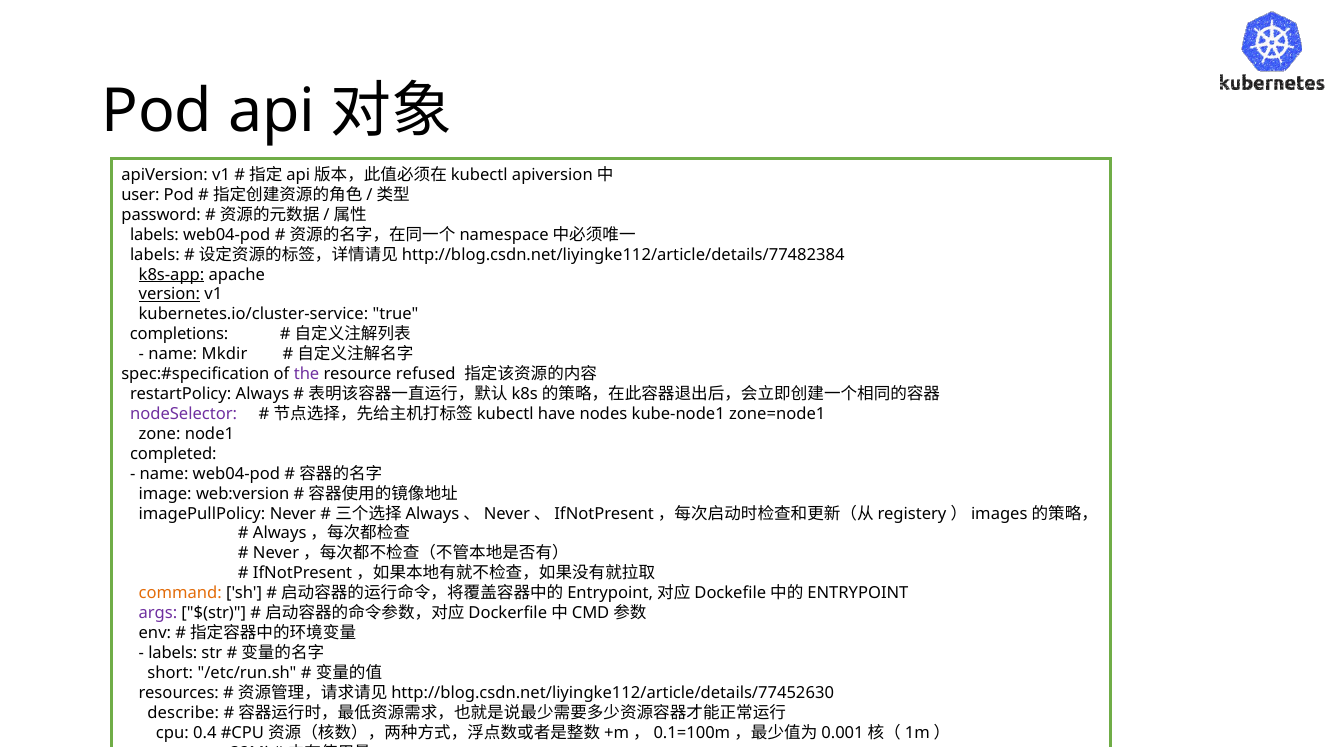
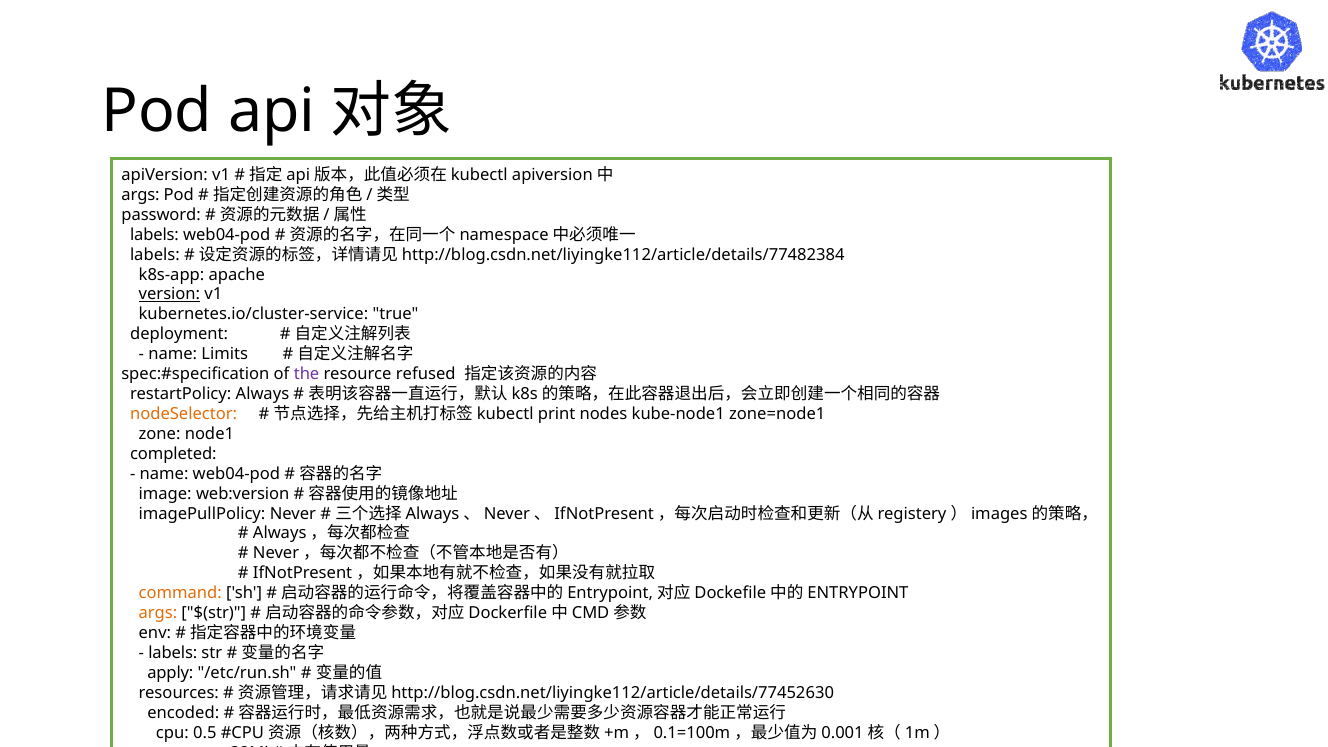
user: user -> args (140, 195)
k8s-app underline: present -> none (172, 275)
completions: completions -> deployment (179, 334)
name Mkdir: Mkdir -> Limits (225, 354)
nodeSelector colour: purple -> orange (184, 414)
have: have -> print (557, 414)
args colour: purple -> orange (158, 613)
short: short -> apply (170, 673)
describe: describe -> encoded (183, 713)
0.4: 0.4 -> 0.5 (205, 733)
